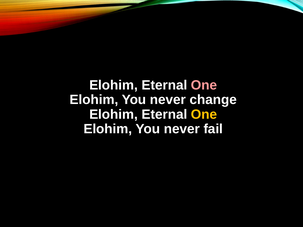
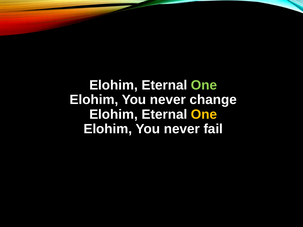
One colour: pink -> light green (204, 85)
